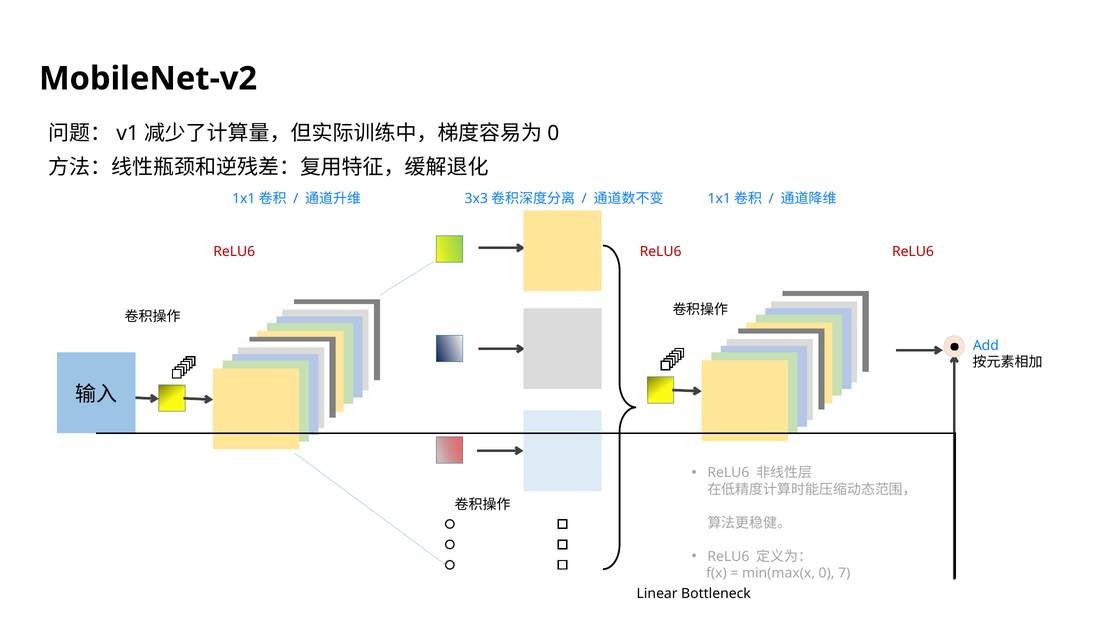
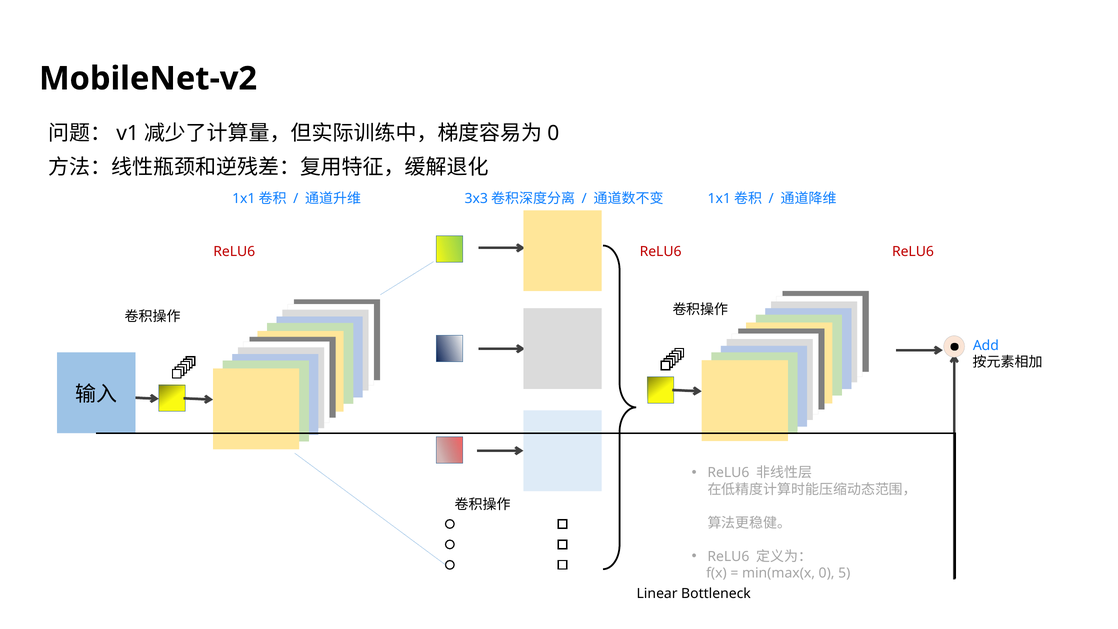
7: 7 -> 5 (844, 573)
